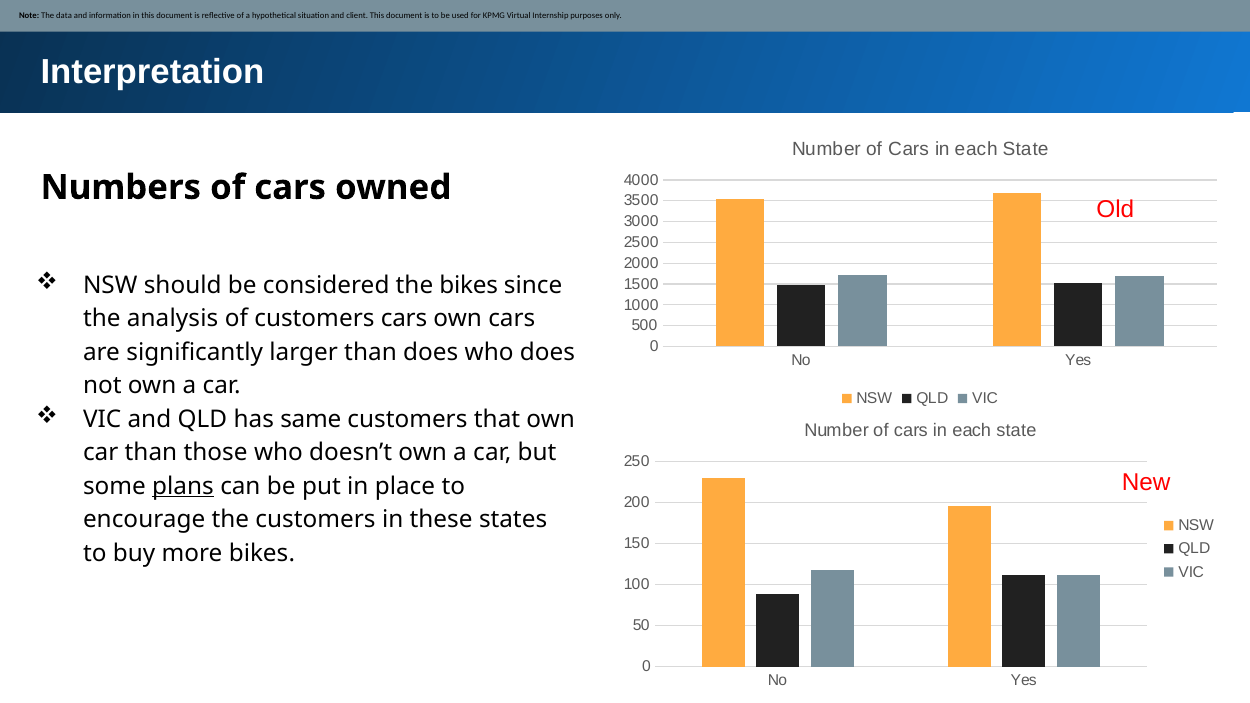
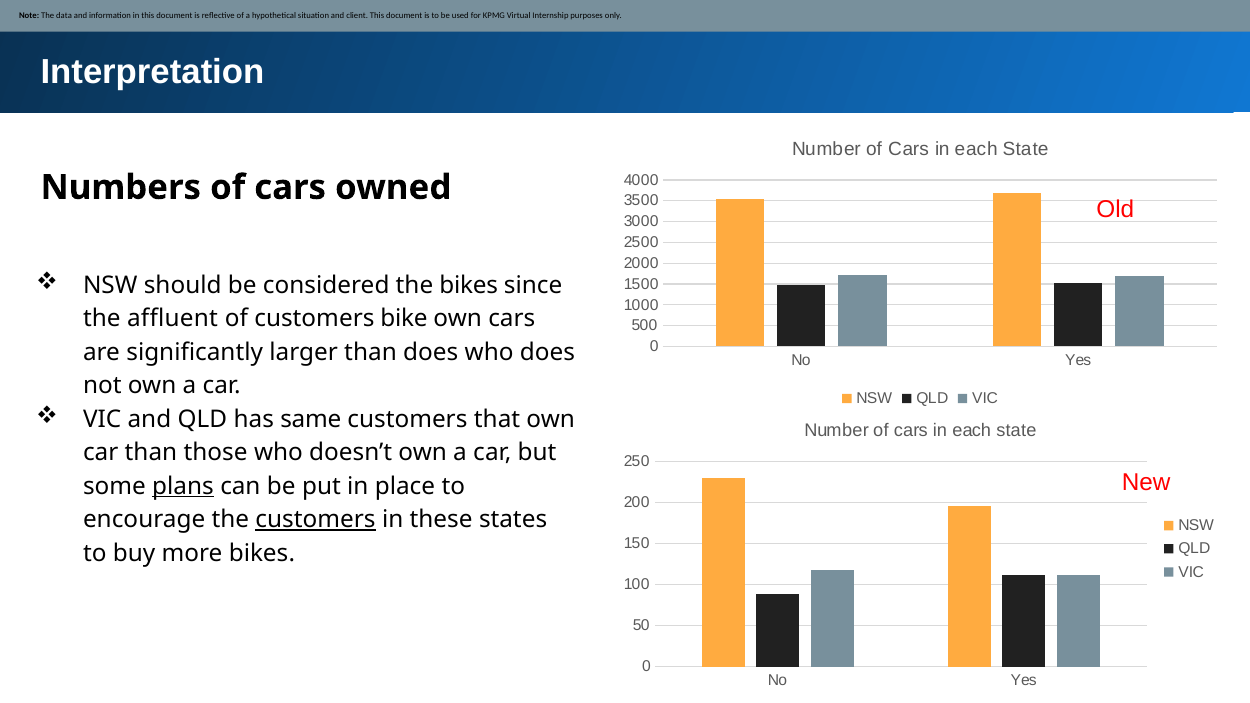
analysis: analysis -> affluent (173, 319)
customers cars: cars -> bike (404, 319)
customers underline: none -> present (316, 520)
